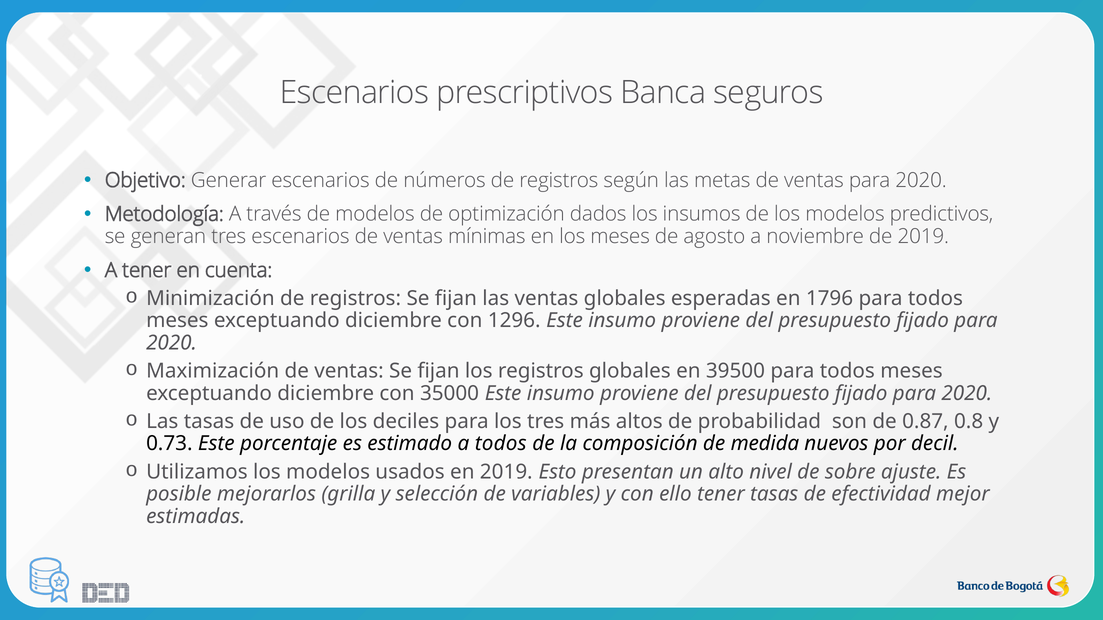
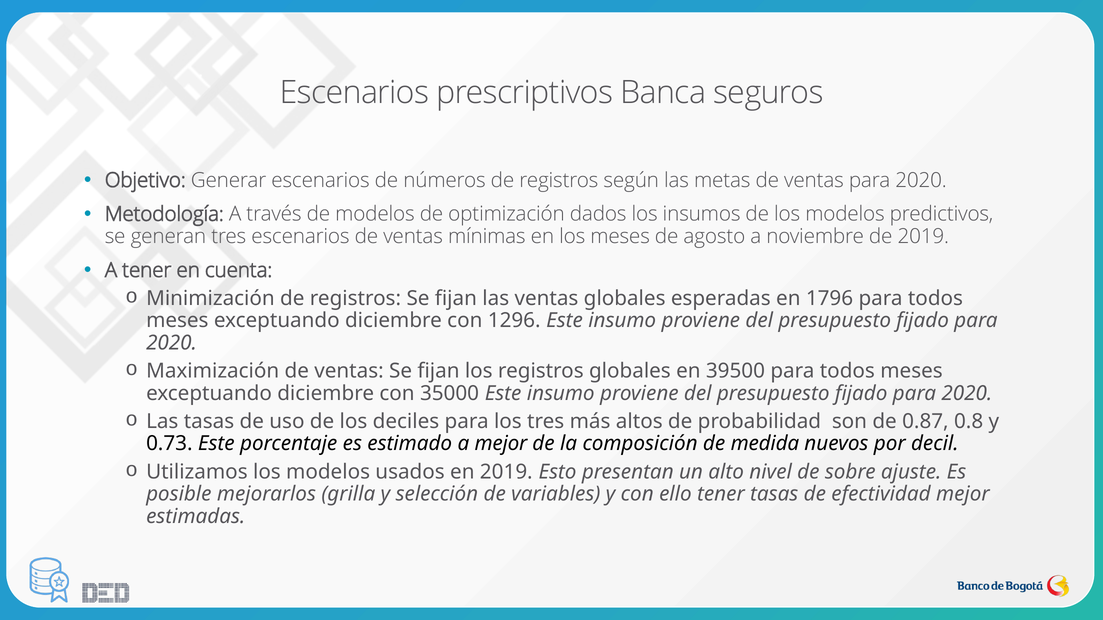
a todos: todos -> mejor (501, 444)
